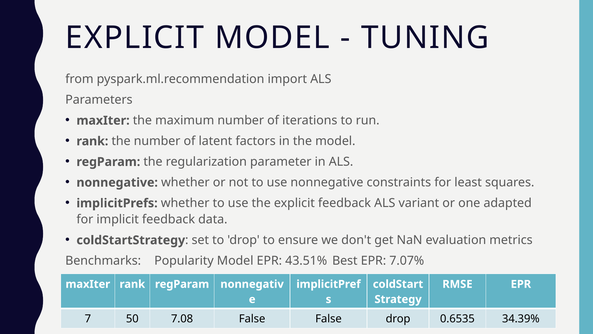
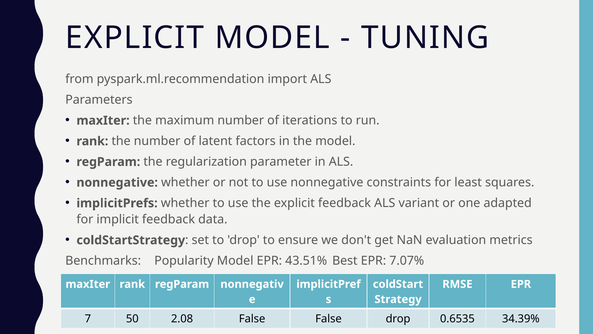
7.08: 7.08 -> 2.08 (182, 319)
